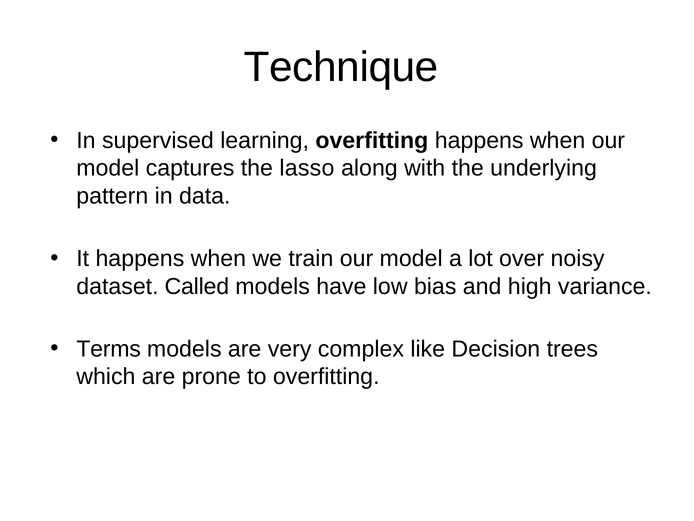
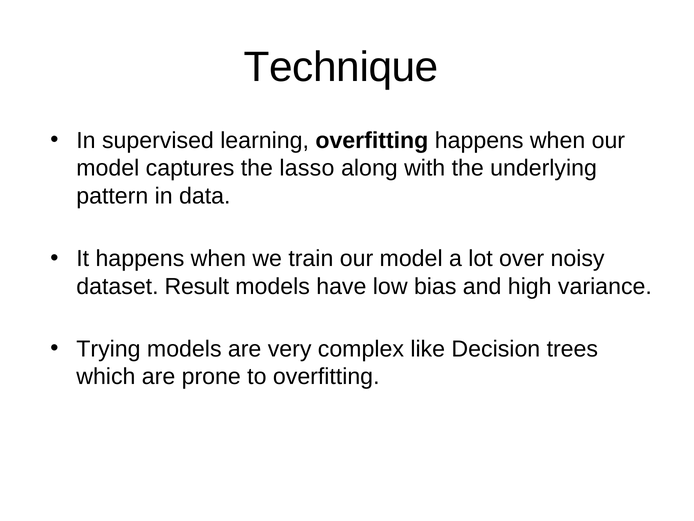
Called: Called -> Result (197, 286)
Terms: Terms -> Trying (108, 349)
